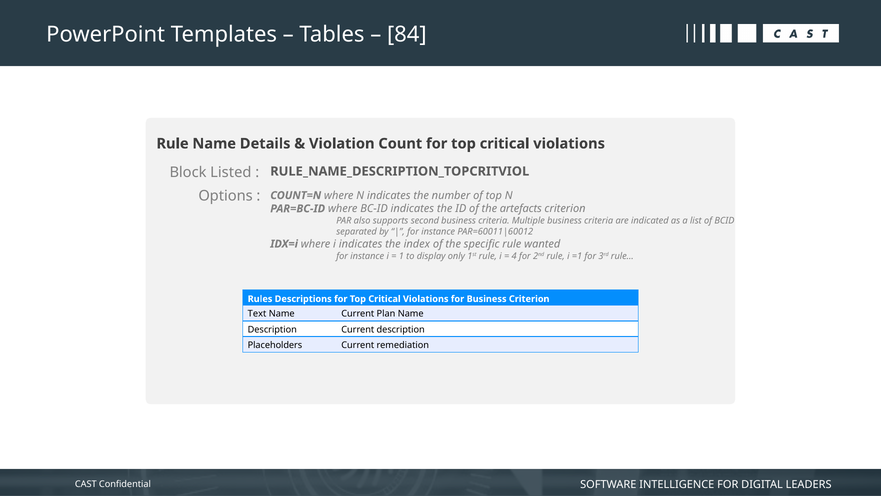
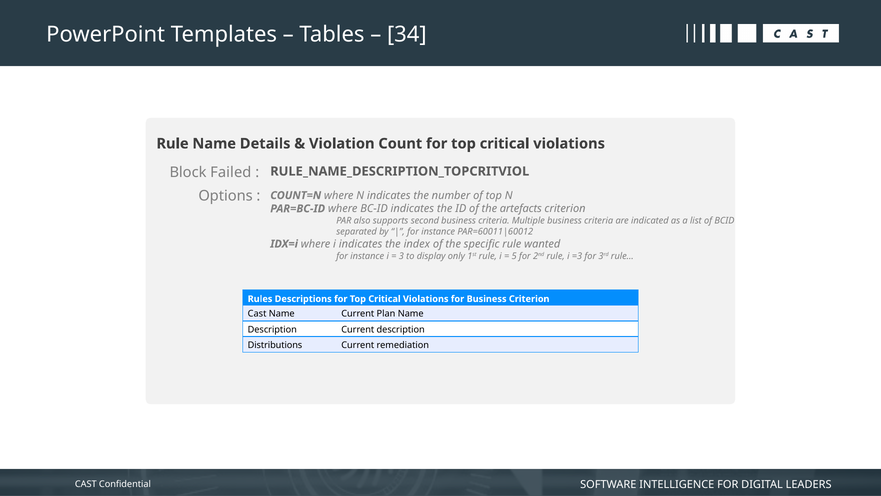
84: 84 -> 34 (407, 34)
Listed: Listed -> Failed (231, 172)
1: 1 -> 3 (401, 256)
4: 4 -> 5 (514, 256)
=1: =1 -> =3 (577, 256)
Text: Text -> Cast (257, 314)
Placeholders: Placeholders -> Distributions (275, 345)
